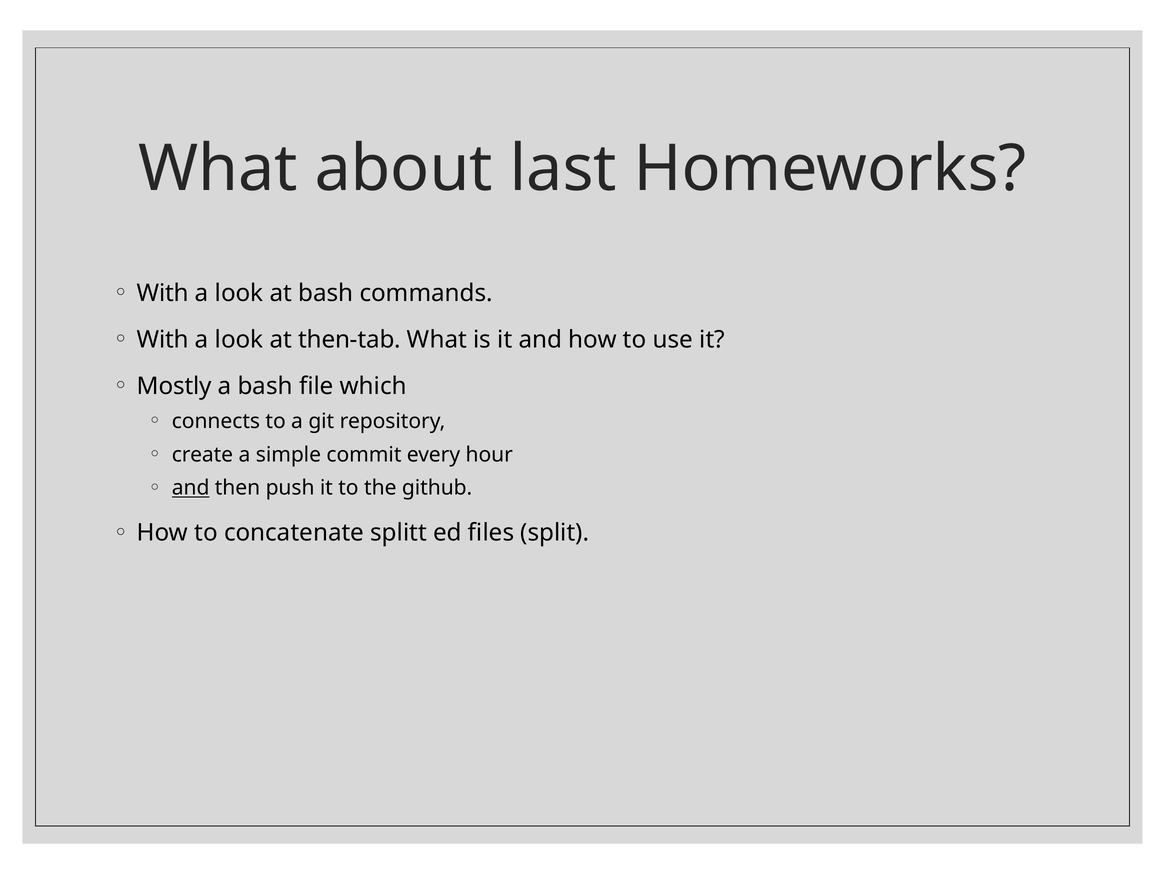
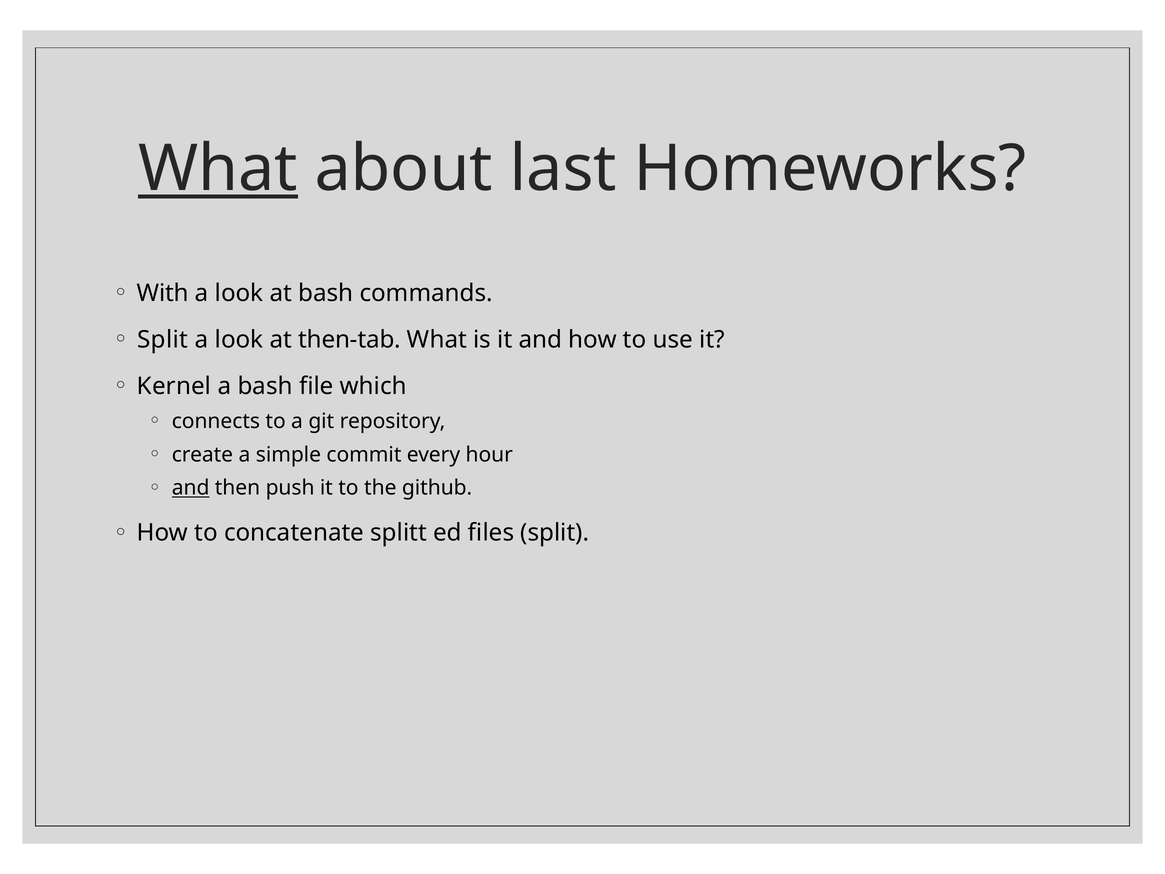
What underline: none -> present (218, 169)
With: With -> Split (163, 340)
Mostly: Mostly -> Kernel (174, 386)
